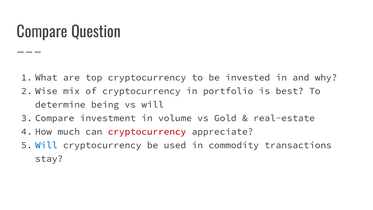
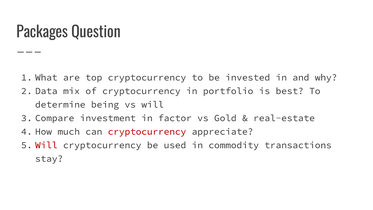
Compare: Compare -> Packages (42, 32)
Wise: Wise -> Data (46, 91)
volume: volume -> factor (175, 118)
Will colour: blue -> red (46, 145)
